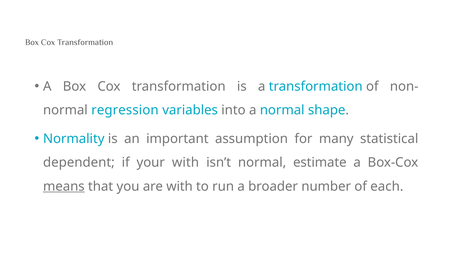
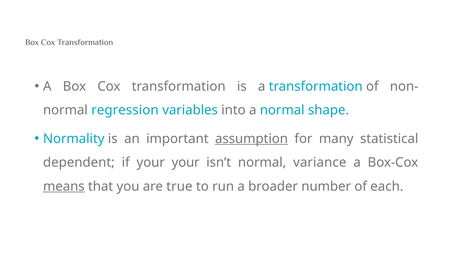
assumption underline: none -> present (251, 139)
your with: with -> your (186, 162)
estimate: estimate -> variance (320, 162)
are with: with -> true (179, 186)
